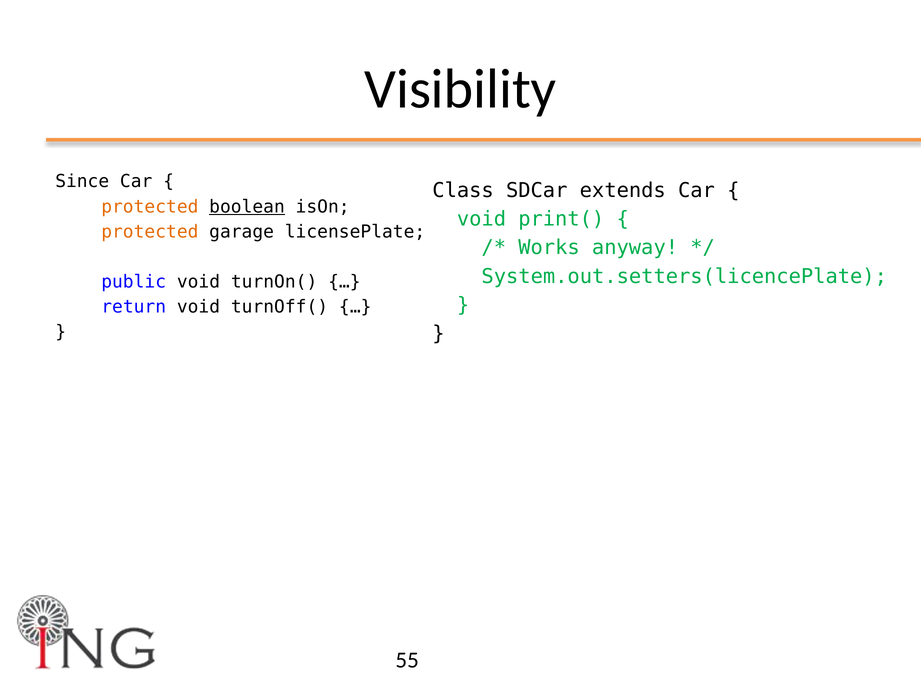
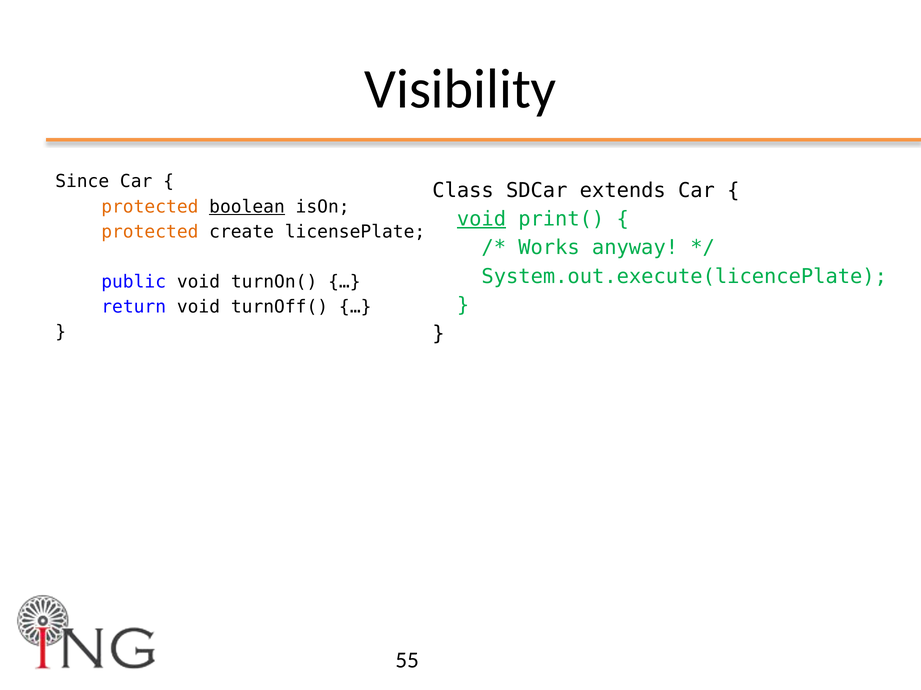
void underline: none -> present (481, 219)
garage: garage -> create (242, 232)
System.out.setters(licencePlate: System.out.setters(licencePlate -> System.out.execute(licencePlate (684, 277)
